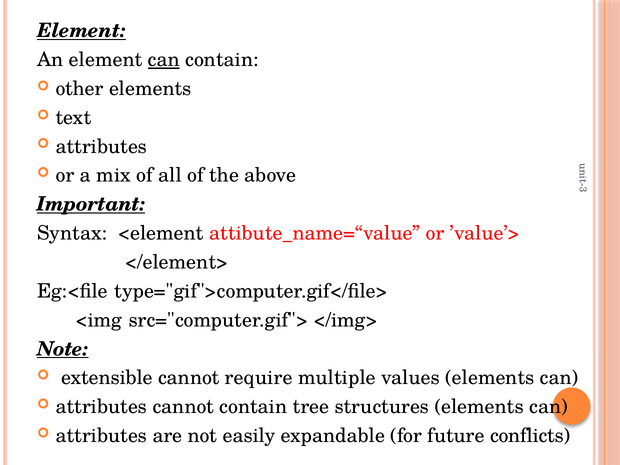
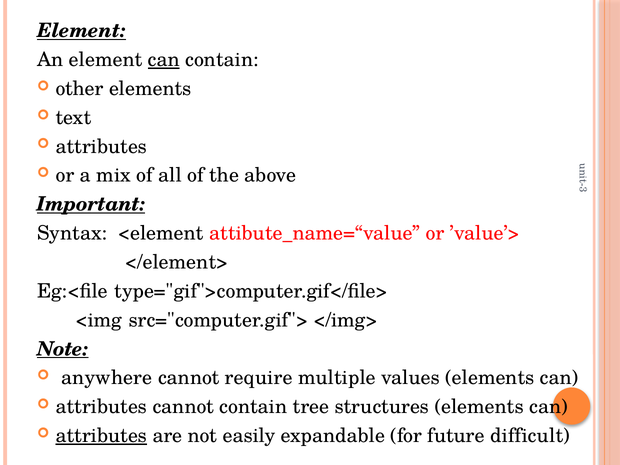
extensible: extensible -> anywhere (107, 378)
attributes underline: none -> present (101, 436)
conflicts: conflicts -> difficult (530, 436)
